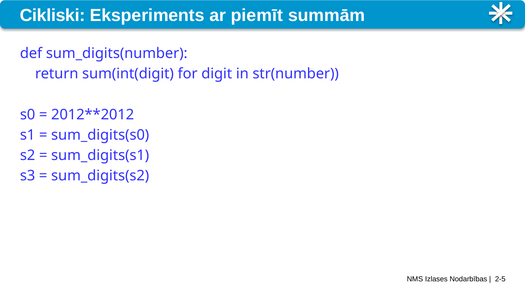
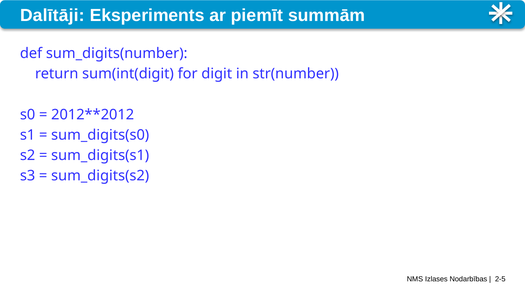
Cikliski: Cikliski -> Dalītāji (52, 15)
